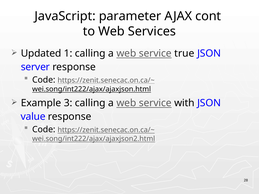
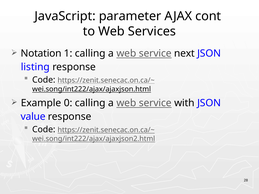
Updated: Updated -> Notation (41, 53)
true: true -> next (184, 53)
server: server -> listing (35, 67)
3: 3 -> 0 (68, 103)
